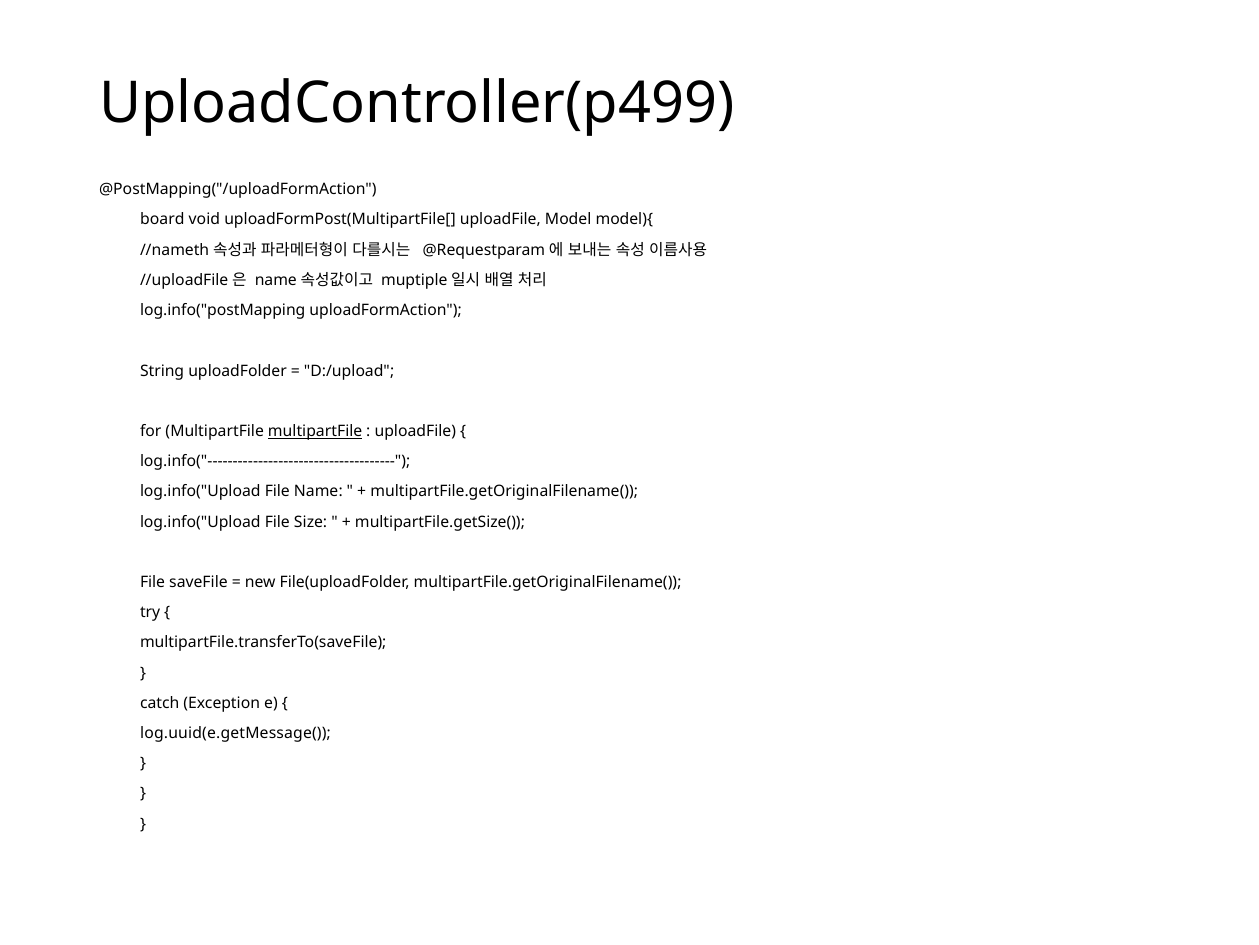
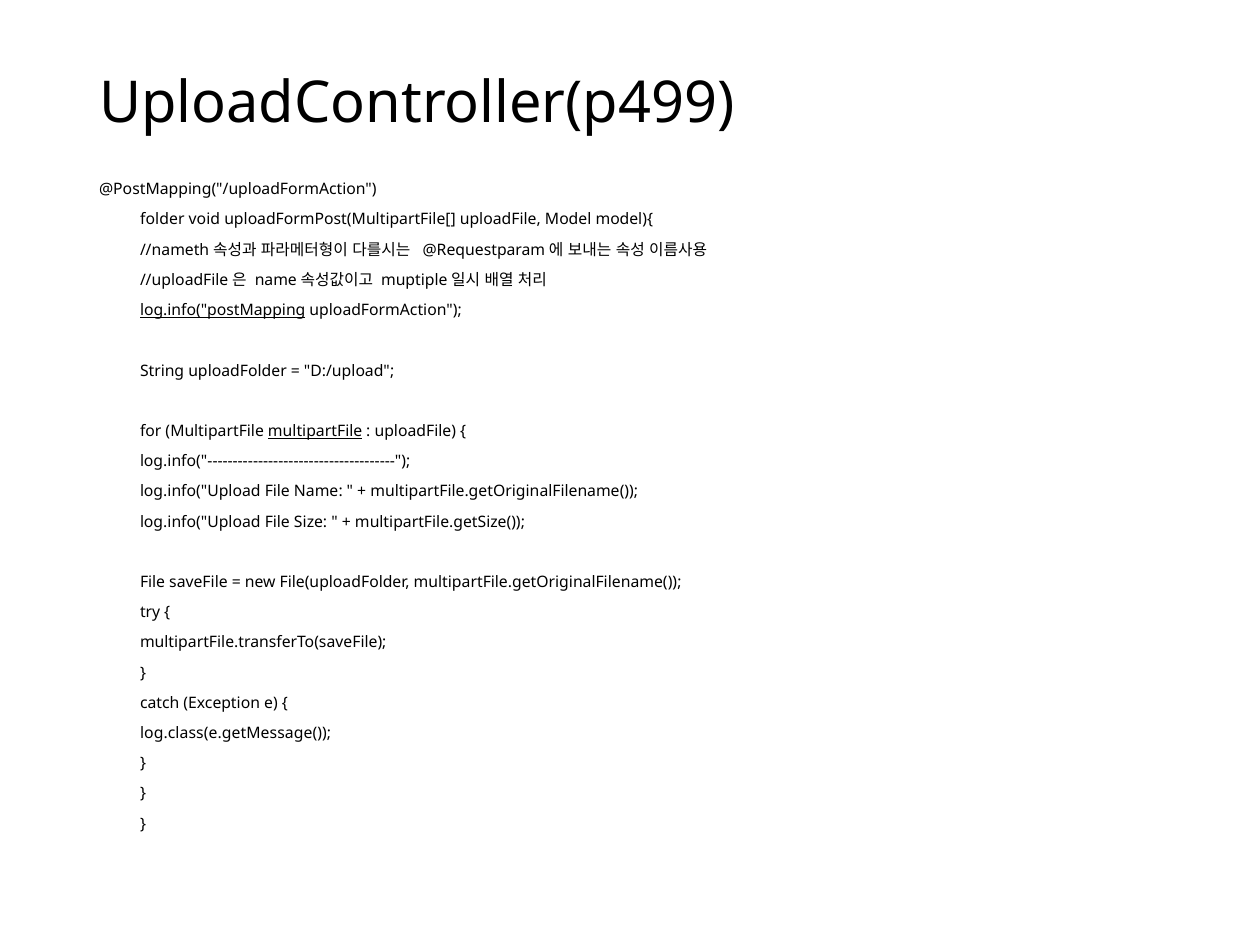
board: board -> folder (162, 220)
log.info("postMapping underline: none -> present (223, 310)
log.uuid(e.getMessage(: log.uuid(e.getMessage( -> log.class(e.getMessage( (236, 733)
